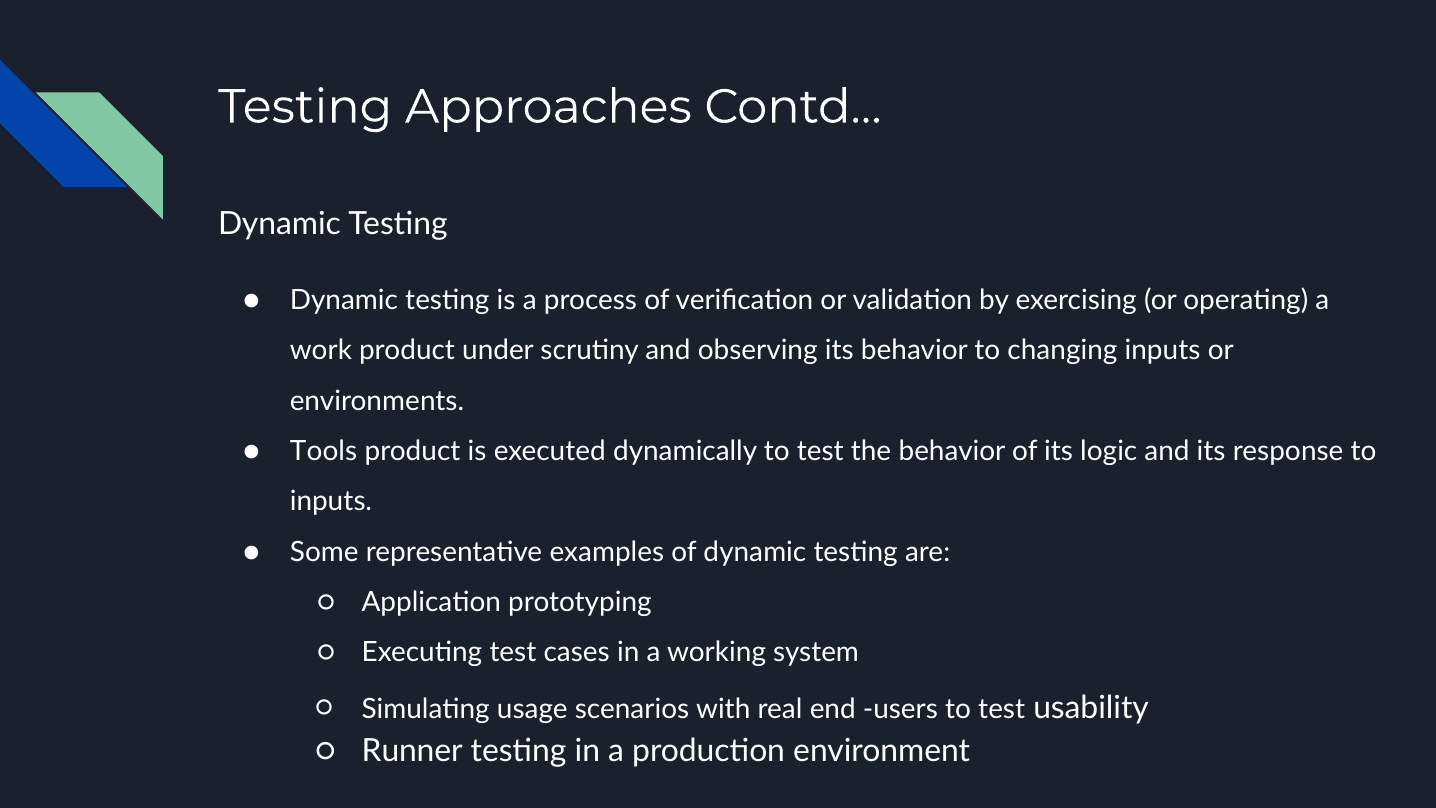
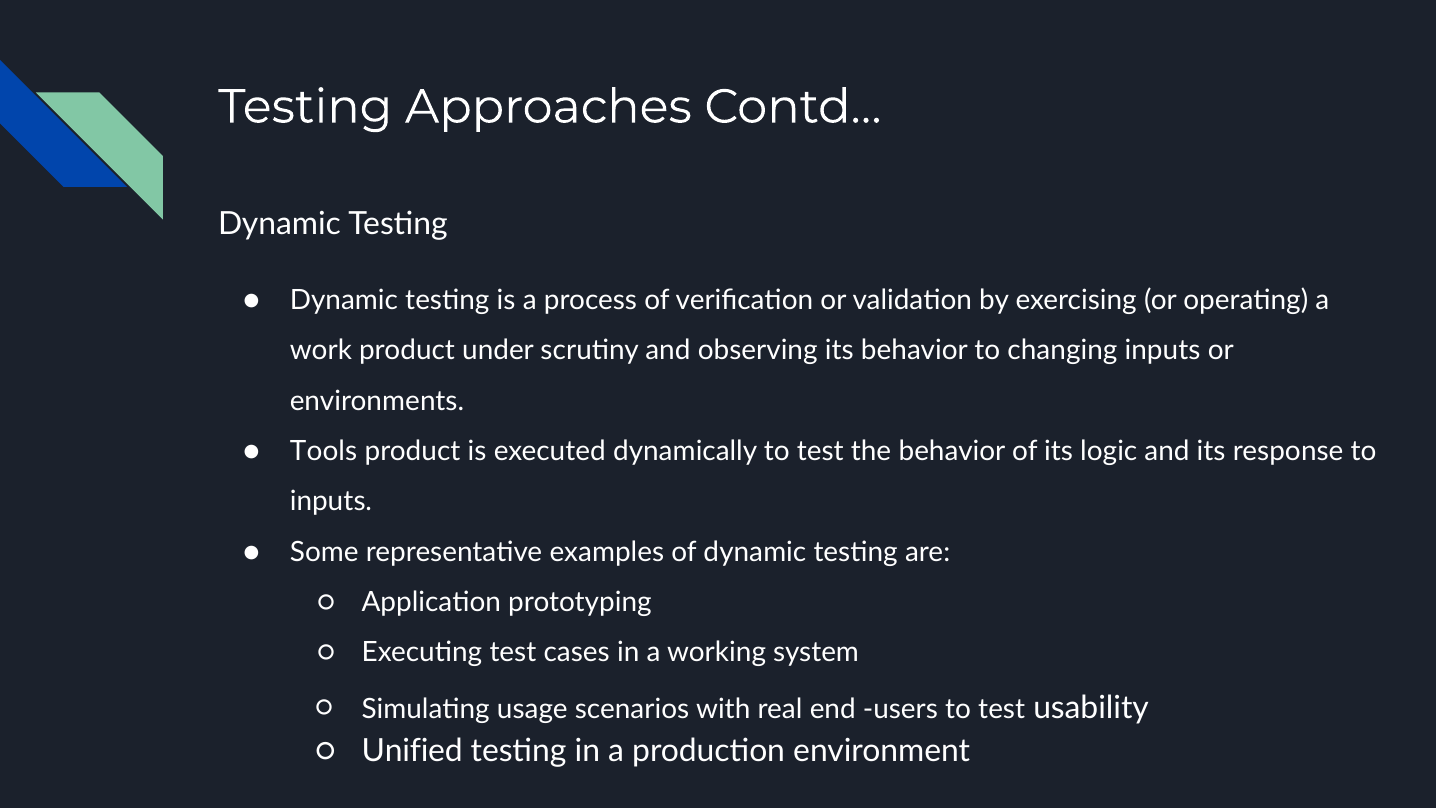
Runner: Runner -> Unified (412, 751)
